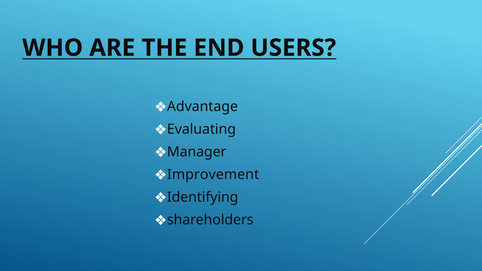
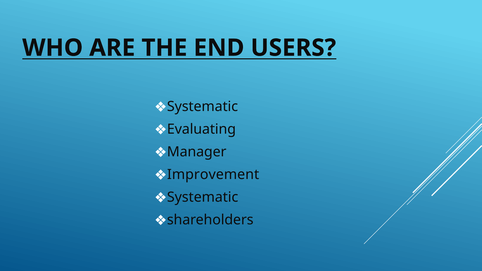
Advantage: Advantage -> Systematic (202, 107)
Identifying: Identifying -> Systematic (203, 197)
